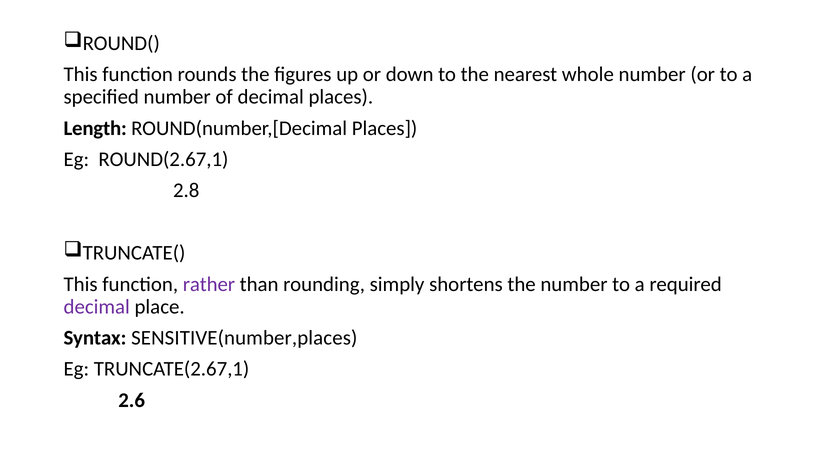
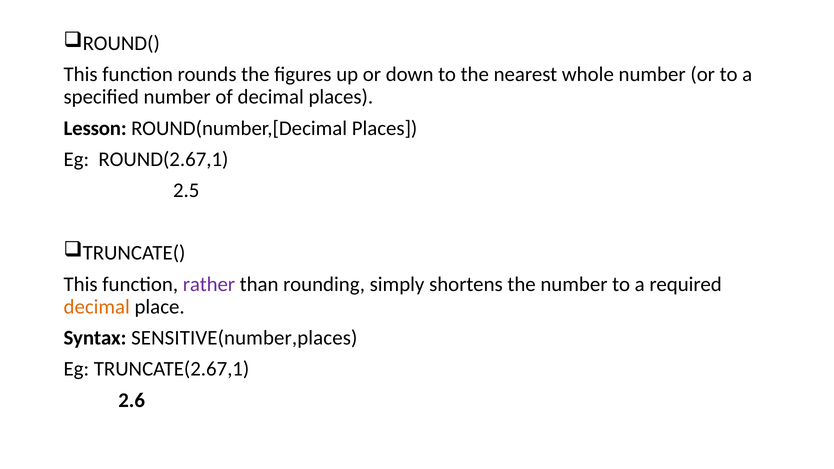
Length: Length -> Lesson (95, 128)
2.8: 2.8 -> 2.5 (186, 191)
decimal colour: purple -> orange (97, 307)
